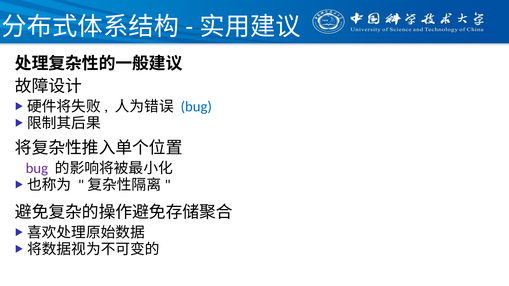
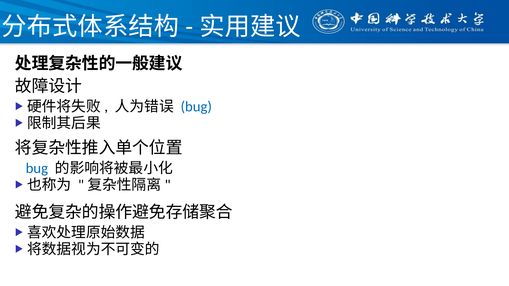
bug colour: purple -> blue (37, 169)
